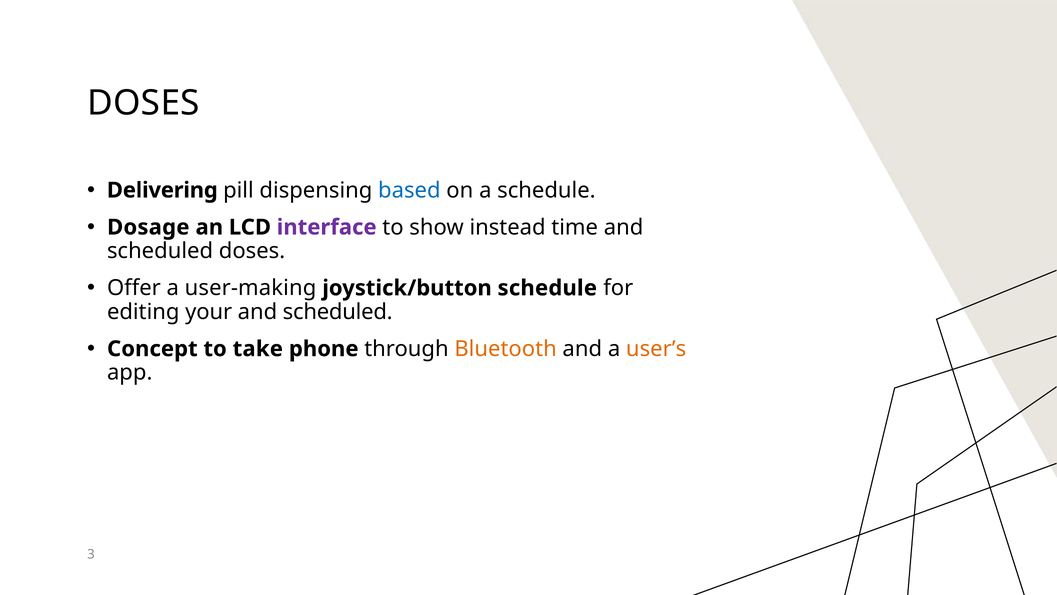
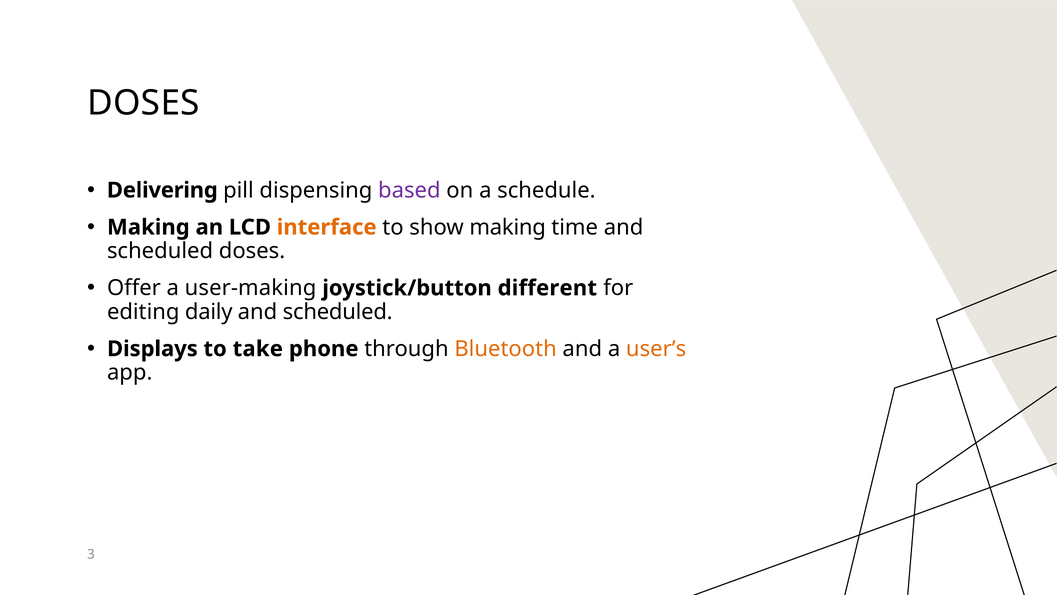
based colour: blue -> purple (409, 190)
Dosage: Dosage -> Making (148, 227)
interface colour: purple -> orange (327, 227)
show instead: instead -> making (508, 227)
joystick/button schedule: schedule -> different (547, 288)
your: your -> daily (209, 312)
Concept: Concept -> Displays (152, 349)
